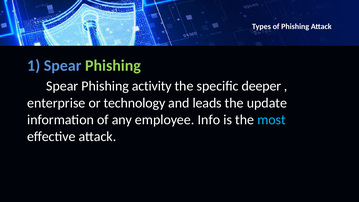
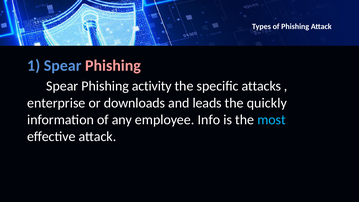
Phishing colour: light green -> pink (113, 65)
deeper: deeper -> attacks (261, 86)
technology: technology -> downloads (134, 103)
update: update -> quickly (267, 103)
